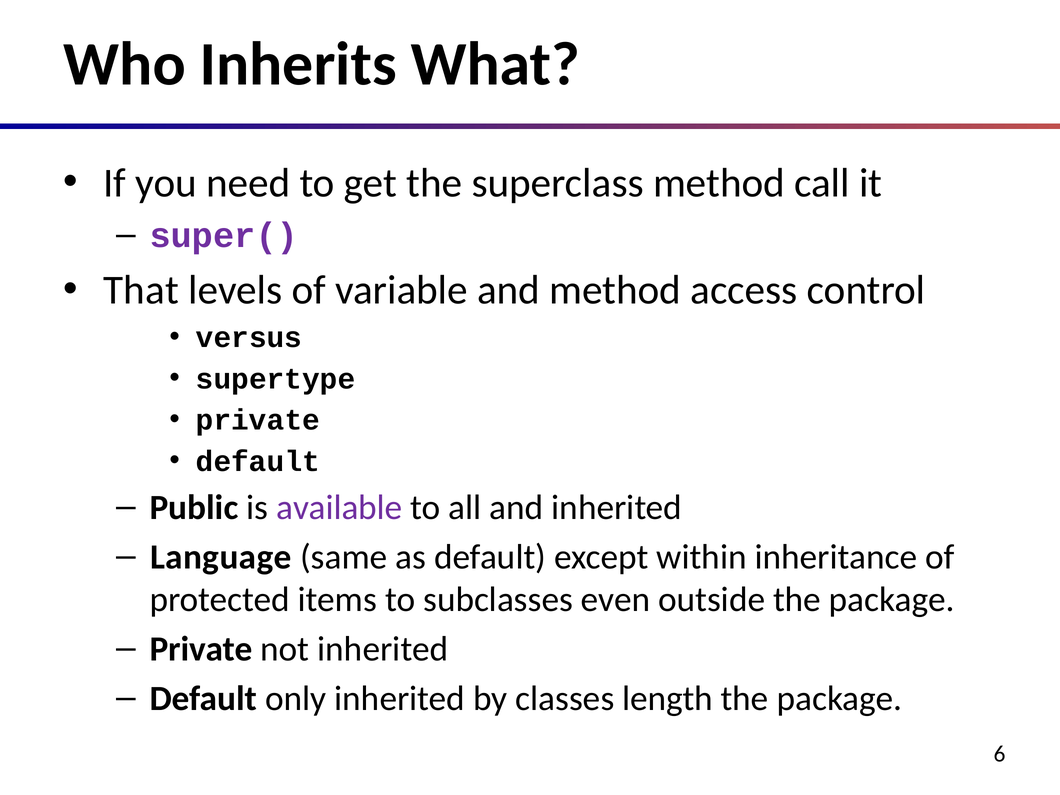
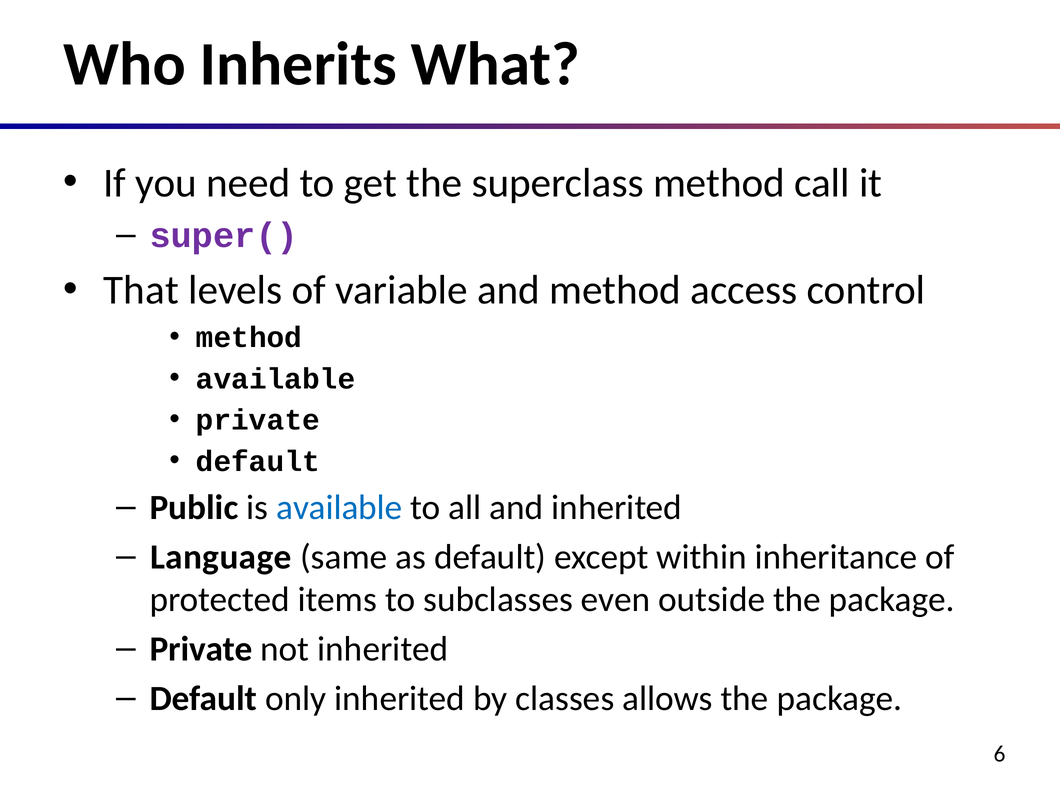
versus: versus -> method (249, 338)
supertype: supertype -> available (276, 379)
available colour: purple -> blue (339, 508)
length: length -> allows (668, 698)
